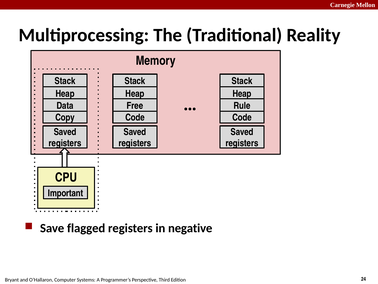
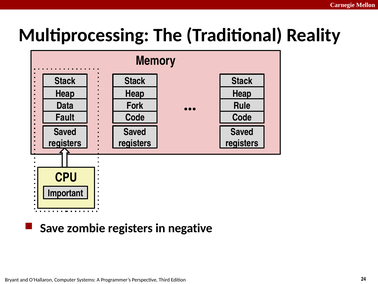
Free: Free -> Fork (135, 105)
Copy: Copy -> Fault (65, 117)
flagged: flagged -> zombie (86, 228)
